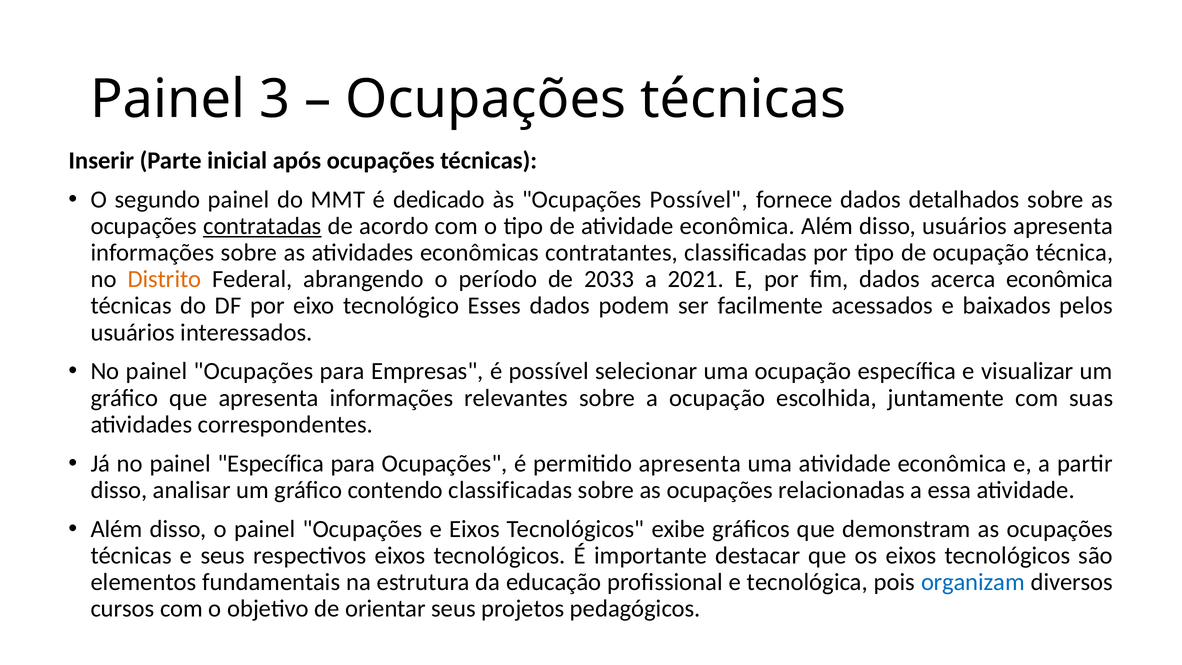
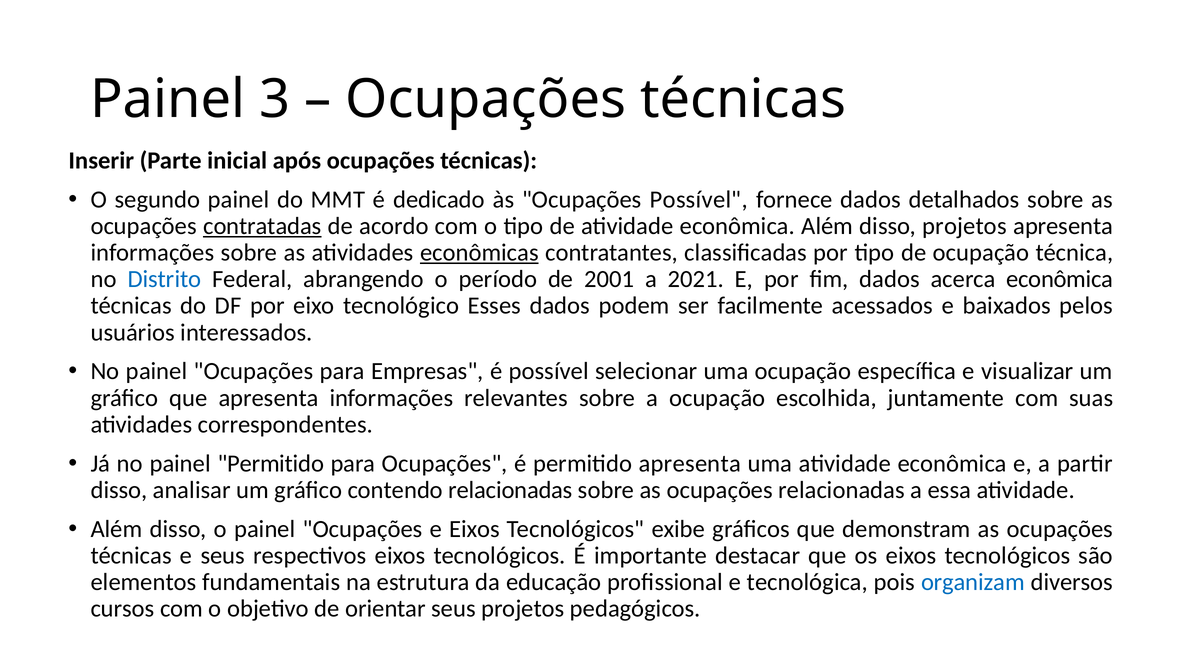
disso usuários: usuários -> projetos (965, 226)
econômicas underline: none -> present (479, 253)
Distrito colour: orange -> blue (164, 279)
2033: 2033 -> 2001 (609, 279)
painel Específica: Específica -> Permitido (271, 463)
contendo classificadas: classificadas -> relacionadas (511, 490)
